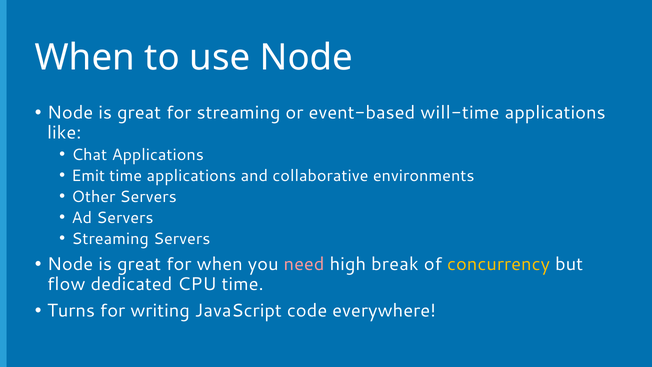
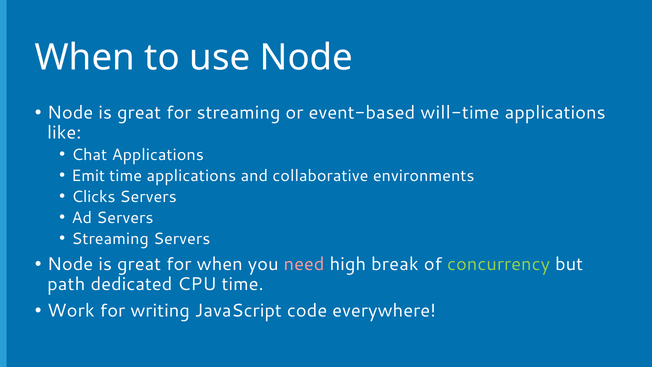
Other: Other -> Clicks (94, 197)
concurrency colour: yellow -> light green (499, 264)
flow: flow -> path (66, 284)
Turns: Turns -> Work (71, 310)
